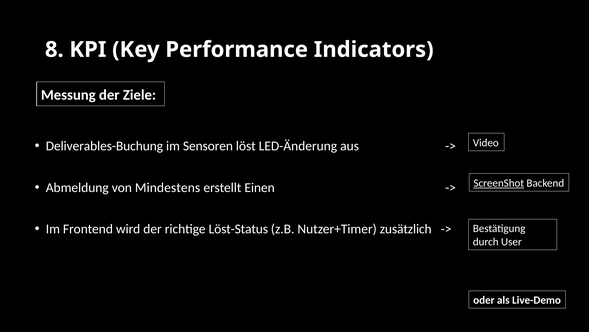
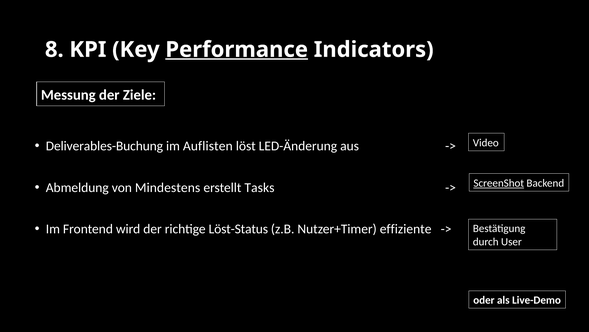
Performance underline: none -> present (237, 49)
Sensoren: Sensoren -> Auflisten (208, 146)
Einen: Einen -> Tasks (259, 187)
zusätzlich: zusätzlich -> effiziente (406, 229)
